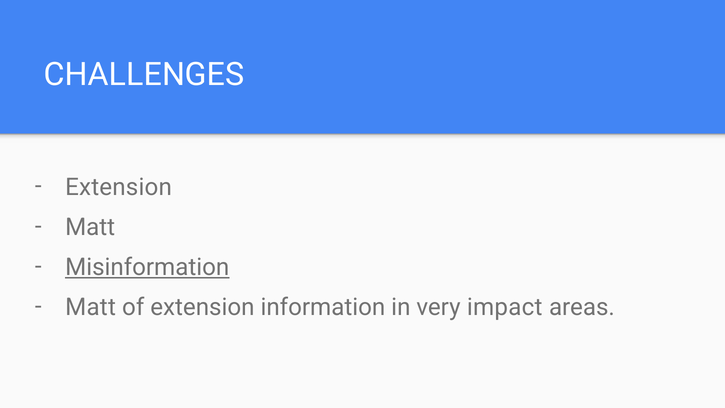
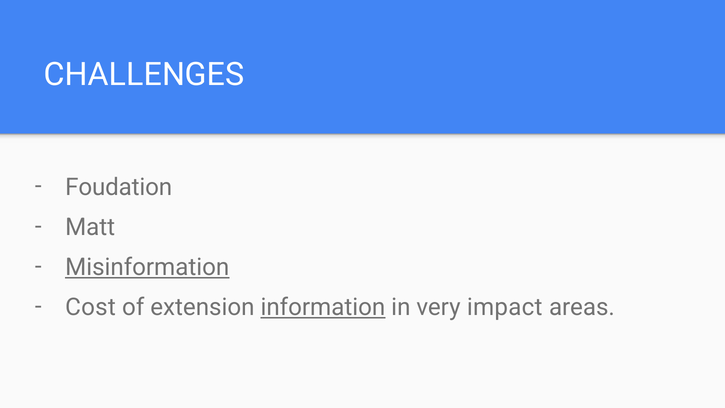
Extension: Extension -> Foudation (119, 187)
Matt: Matt -> Cost (91, 307)
information underline: none -> present (323, 307)
